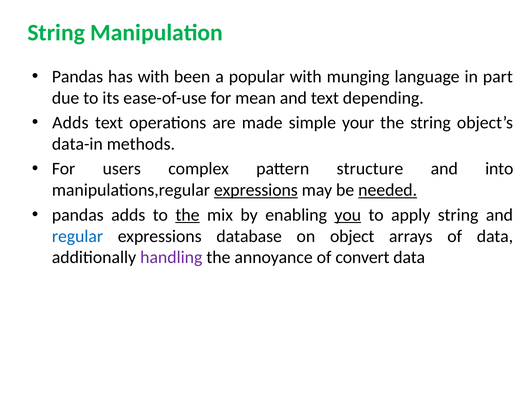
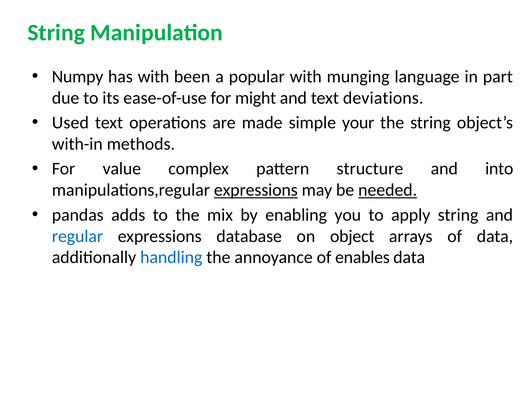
Pandas: Pandas -> Numpy (78, 77)
mean: mean -> might (256, 98)
depending: depending -> deviations (383, 98)
Adds: Adds -> Used (70, 123)
data-in: data-in -> with-in (77, 144)
users: users -> value (122, 169)
the underline: present -> none (187, 215)
you underline: present -> none (348, 215)
handling colour: purple -> blue (171, 257)
convert: convert -> enables (362, 257)
